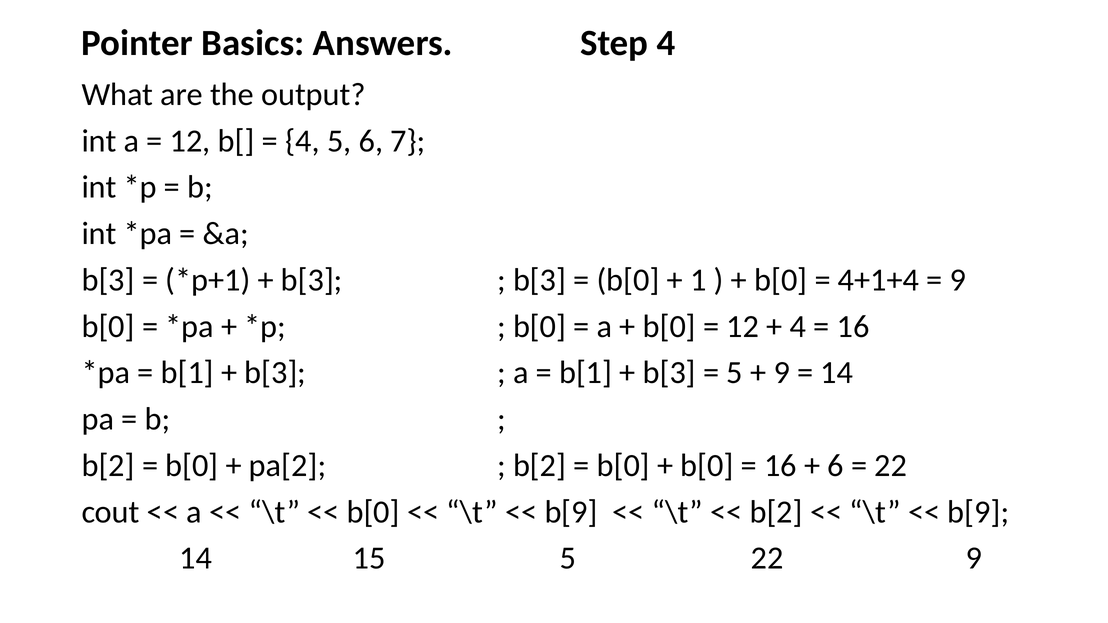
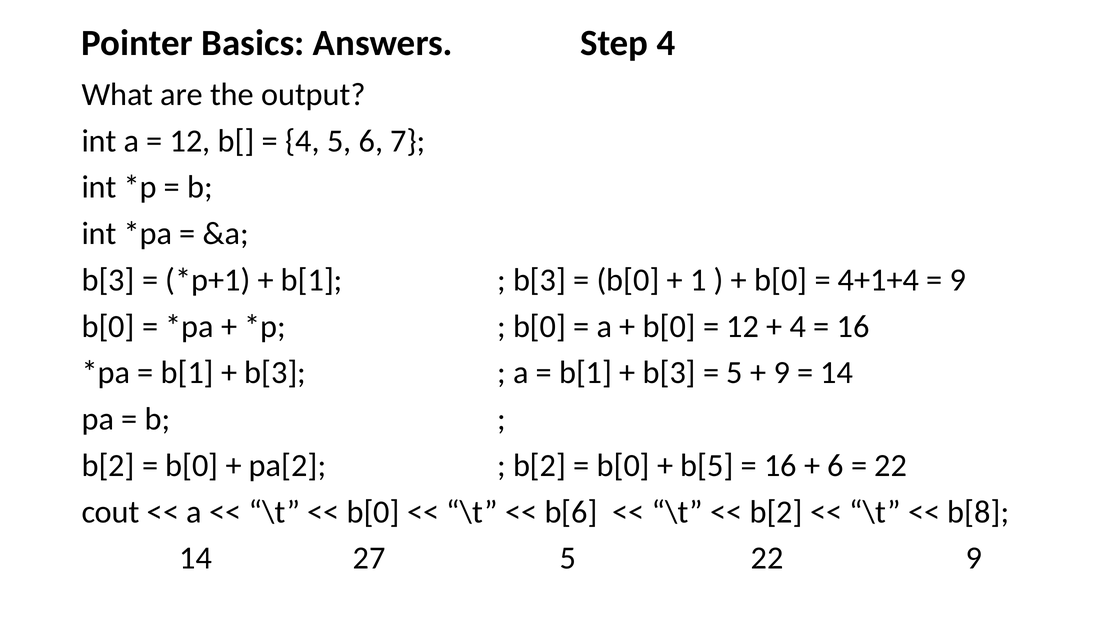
b[3: b[3 -> b[1 (312, 280)
b[0: b[0 -> b[5 (707, 466)
b[9: b[9 -> b[6 (571, 512)
b[9: b[9 -> b[8 (978, 512)
15: 15 -> 27 (369, 559)
